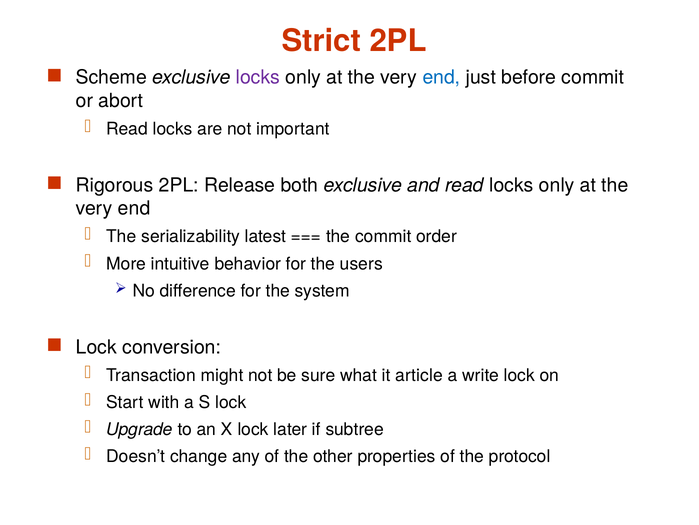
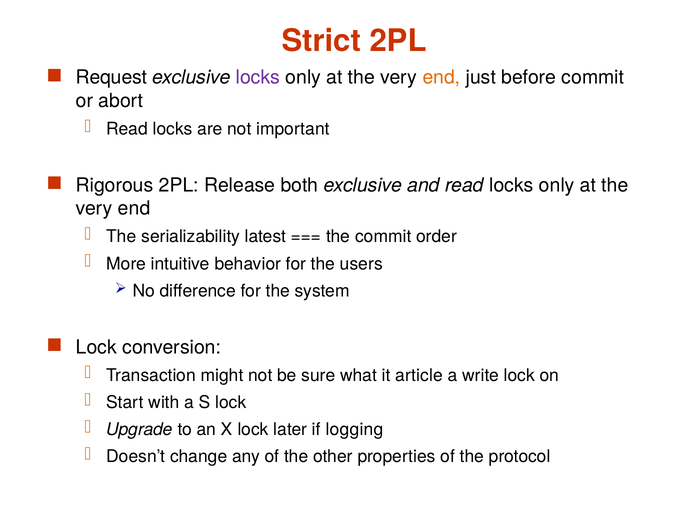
Scheme: Scheme -> Request (111, 77)
end colour: blue -> orange (441, 77)
subtree: subtree -> logging (355, 429)
